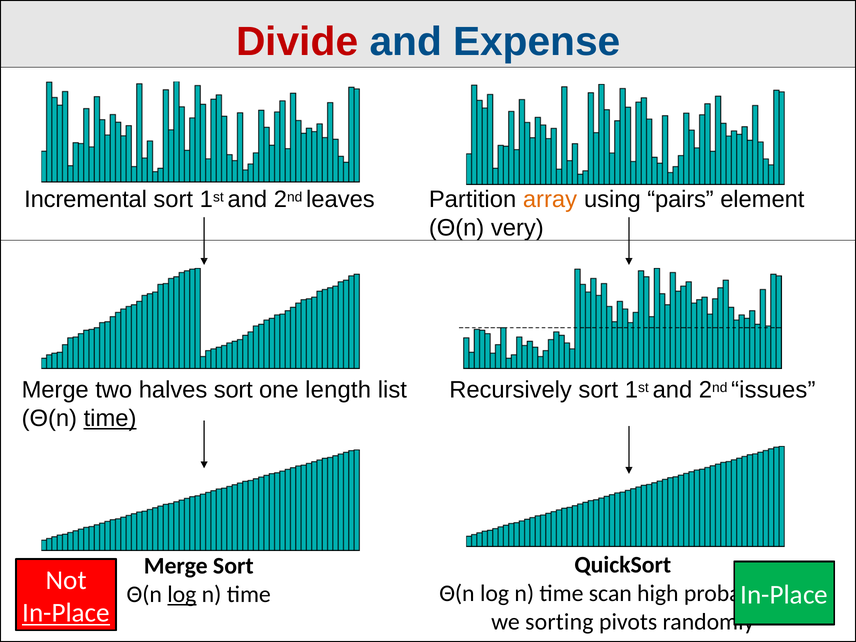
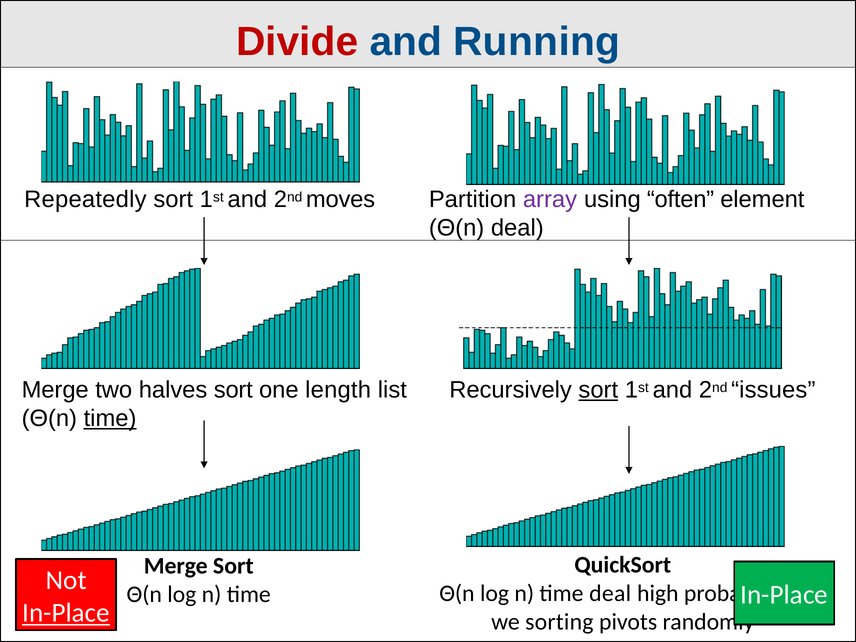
Expense: Expense -> Running (537, 42)
Incremental: Incremental -> Repeatedly (85, 200)
leaves: leaves -> moves (341, 200)
array colour: orange -> purple (550, 199)
pairs: pairs -> often (681, 199)
Θ(n very: very -> deal (517, 228)
sort underline: none -> present (598, 390)
time scan: scan -> deal (610, 594)
log underline: present -> none (182, 594)
